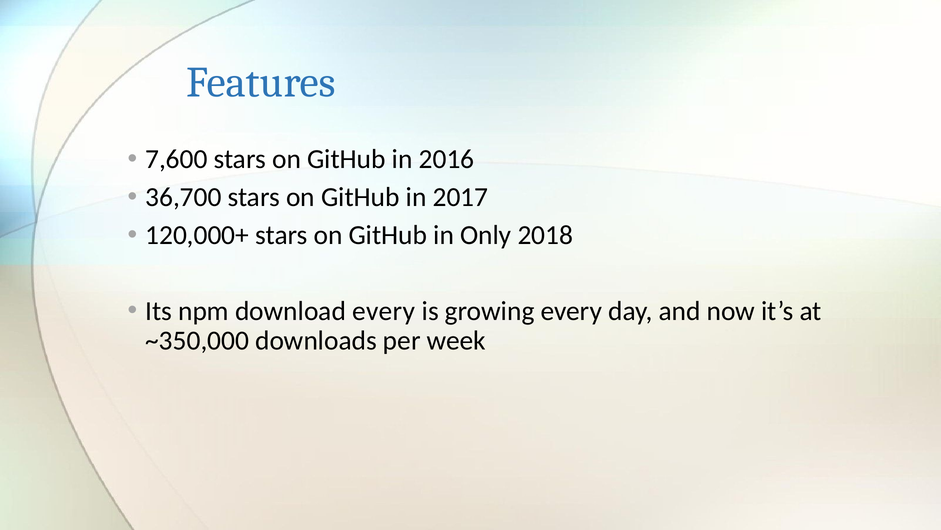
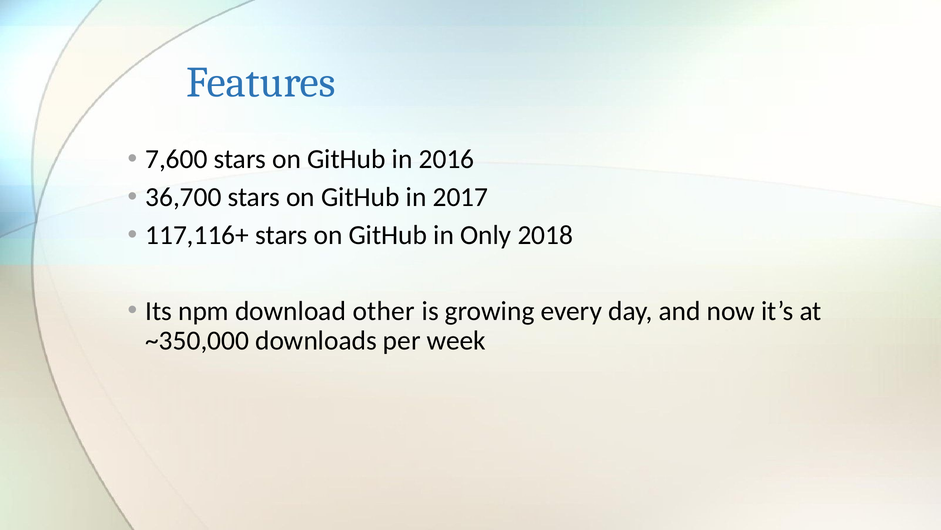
120,000+: 120,000+ -> 117,116+ (197, 235)
download every: every -> other (384, 311)
